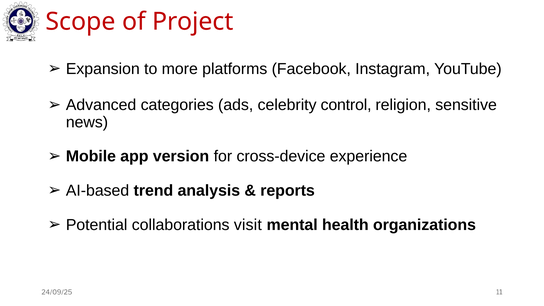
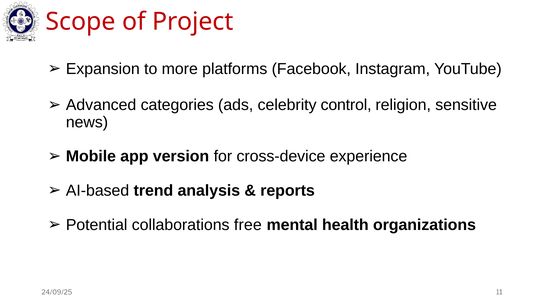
visit: visit -> free (248, 225)
